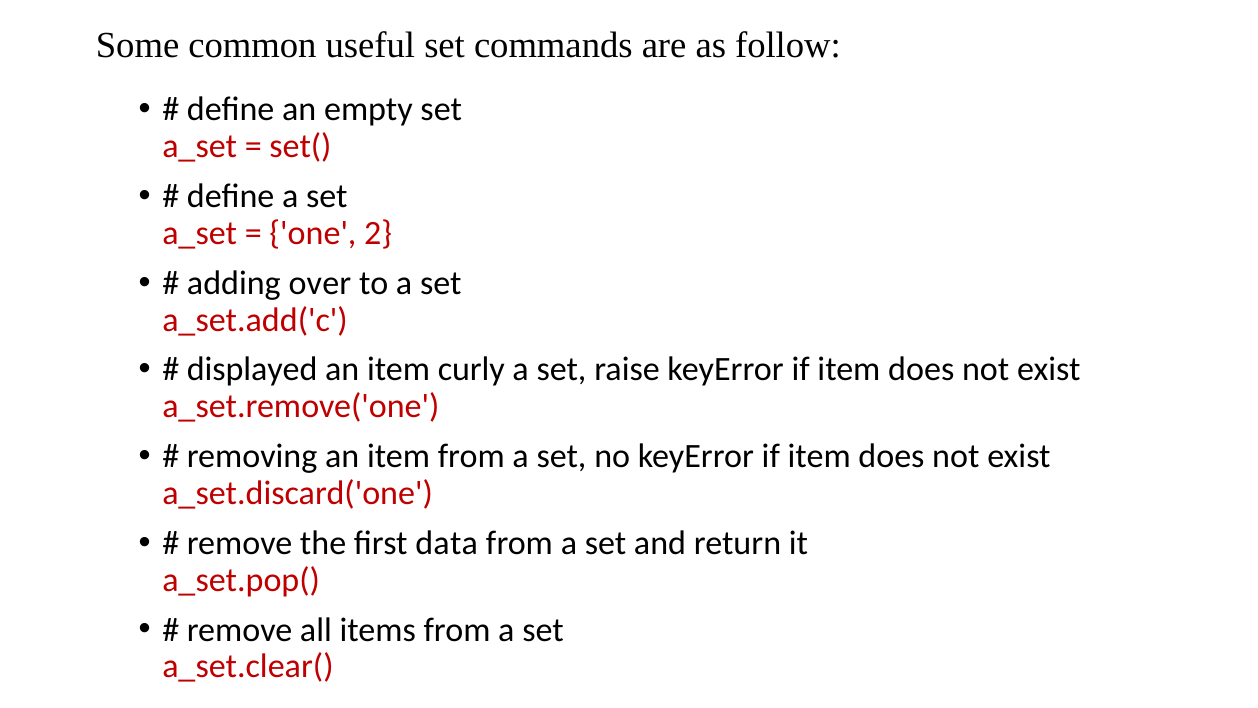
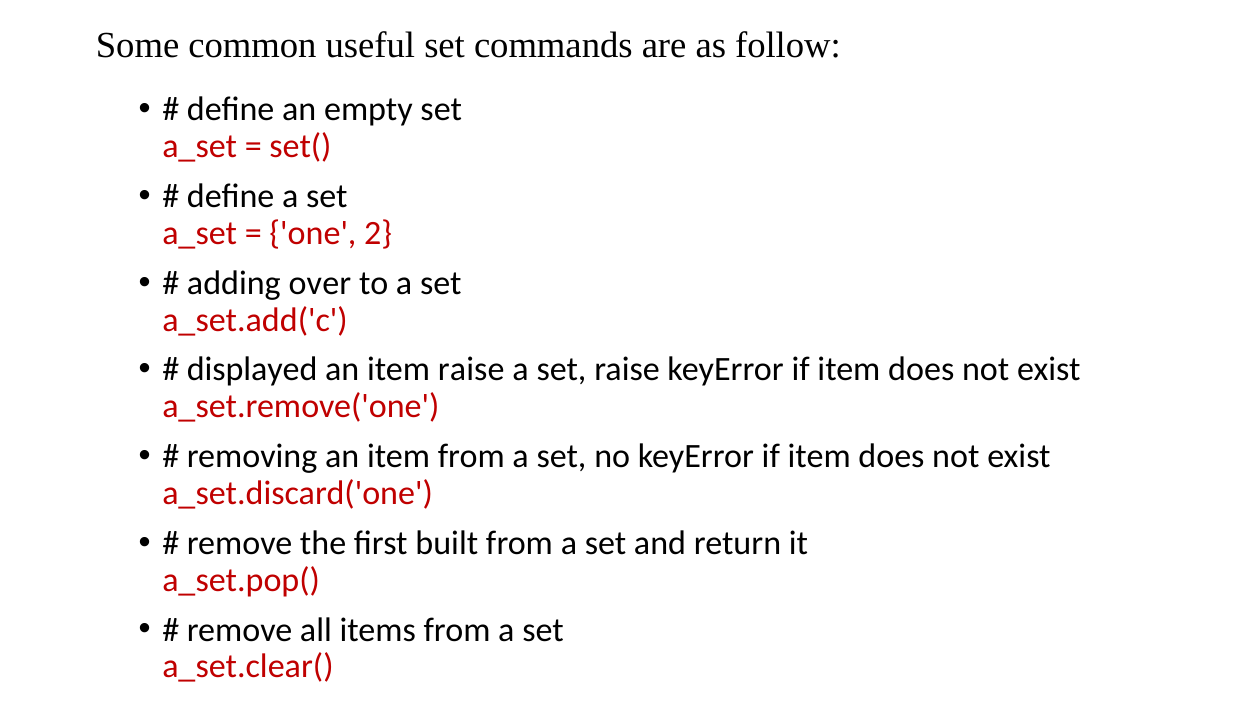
item curly: curly -> raise (471, 370)
data: data -> built (447, 543)
